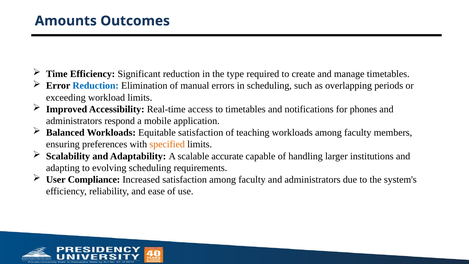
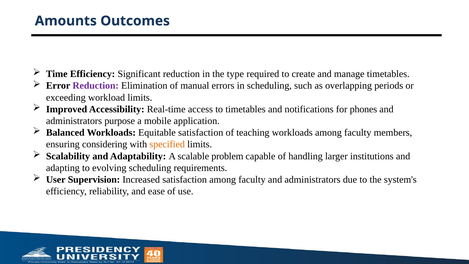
Reduction colour: blue -> purple (96, 86)
respond: respond -> purpose (120, 121)
preferences: preferences -> considering (105, 144)
accurate: accurate -> problem (227, 156)
Compliance: Compliance -> Supervision (94, 180)
